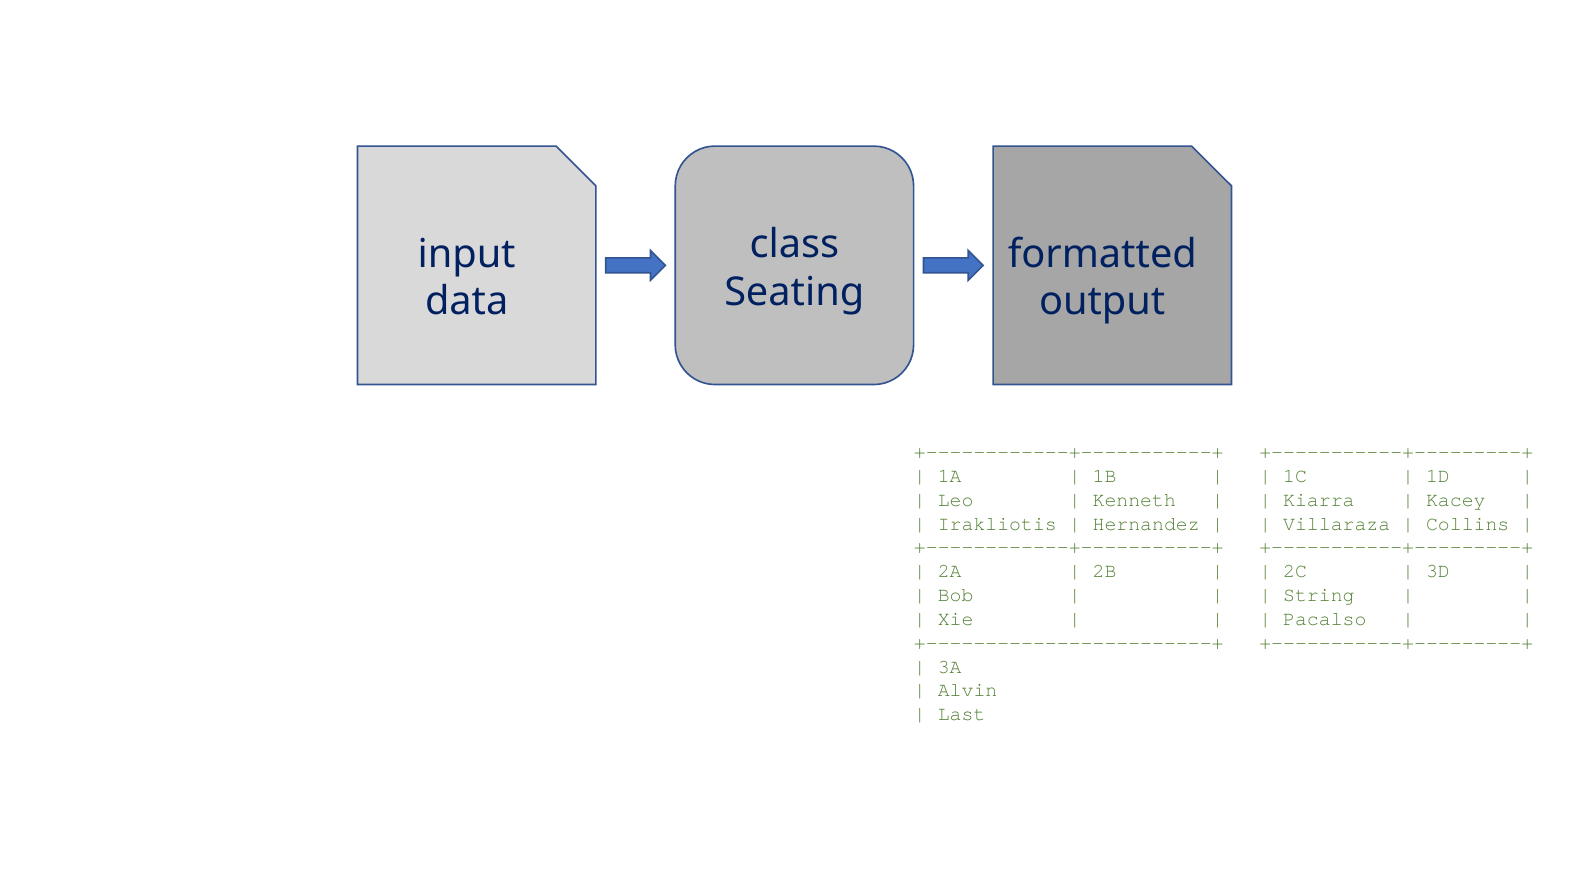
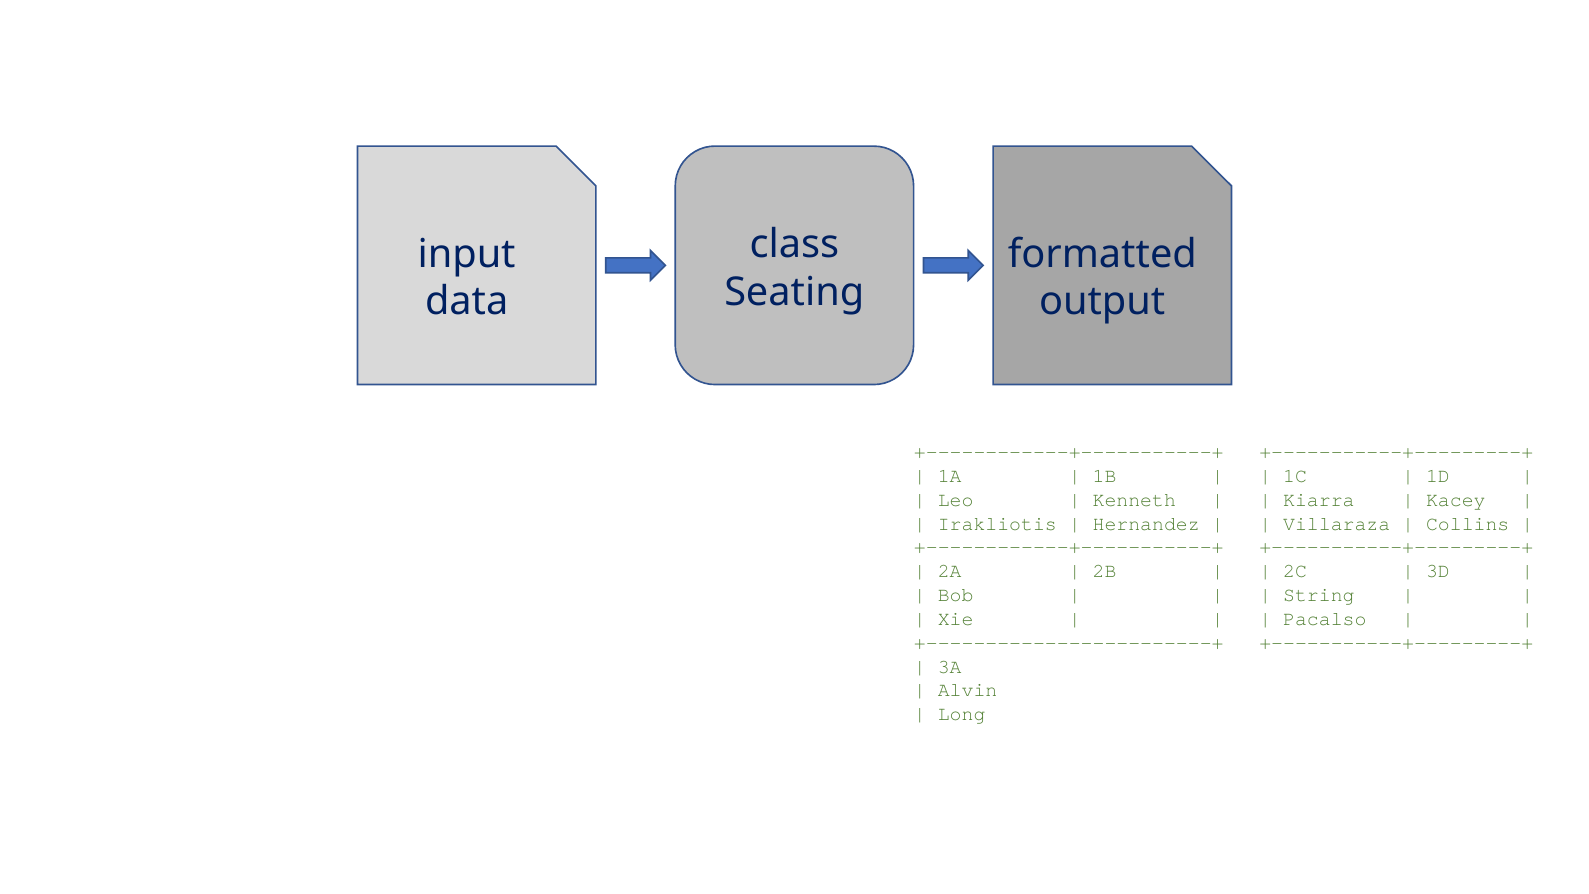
Last: Last -> Long (962, 714)
